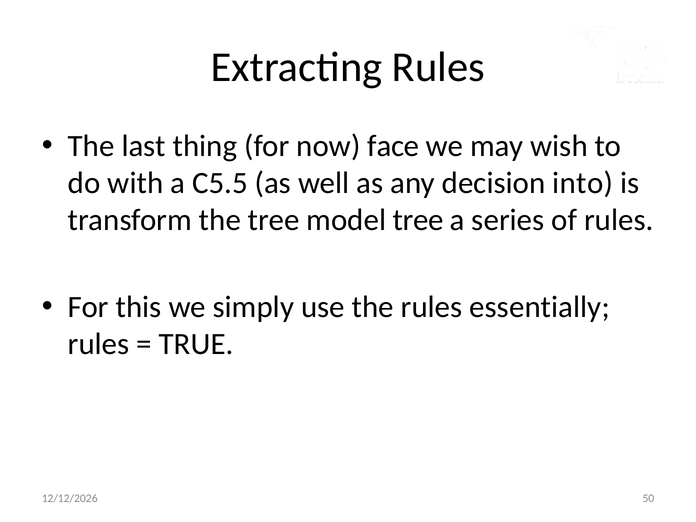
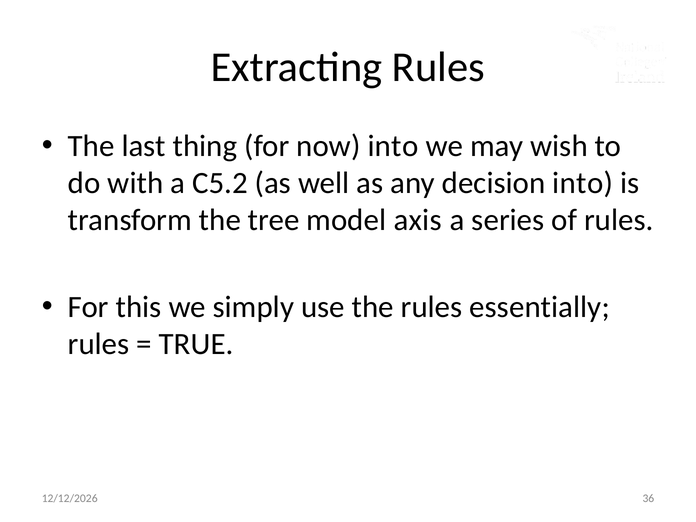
now face: face -> into (393, 146)
C5.5: C5.5 -> C5.2 (220, 183)
model tree: tree -> axis (418, 220)
50: 50 -> 36 (648, 498)
